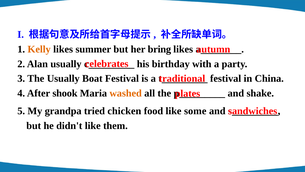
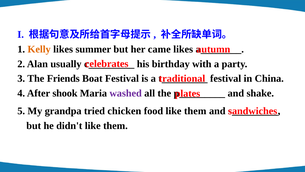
bring: bring -> came (159, 49)
The Usually: Usually -> Friends (63, 78)
washed colour: orange -> purple (126, 93)
food like some: some -> them (195, 111)
